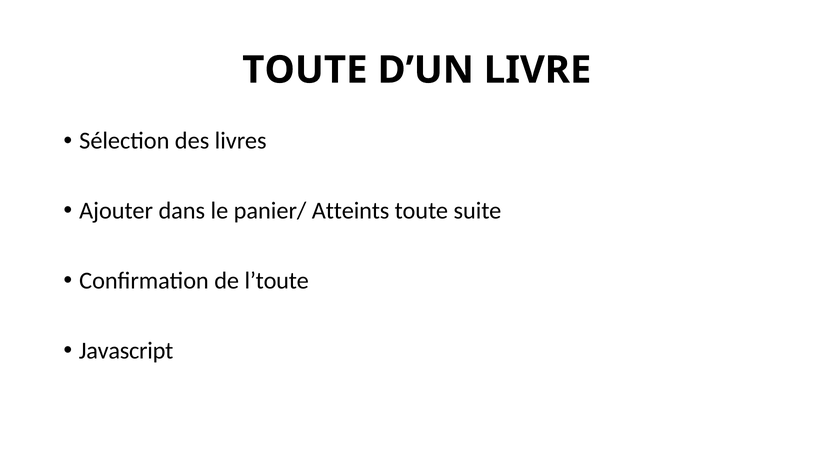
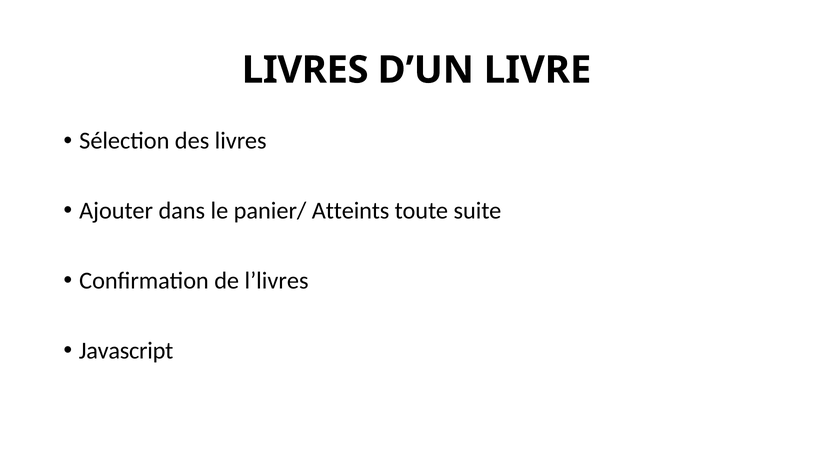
TOUTE: TOUTE -> LIVRES (305, 70)
l’toute: l’toute -> l’livres (277, 281)
